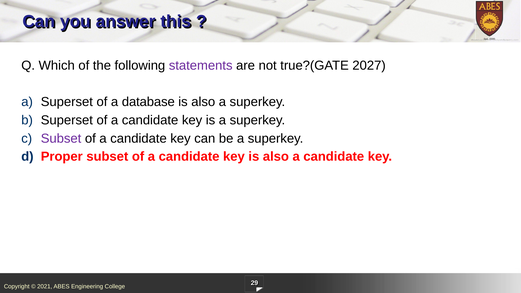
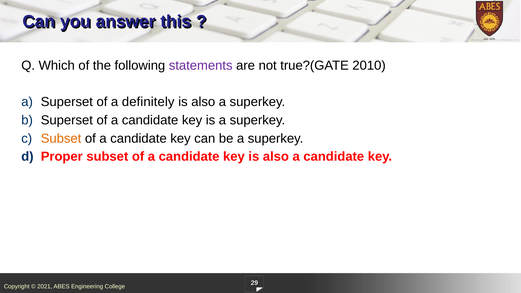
2027: 2027 -> 2010 (369, 65)
database: database -> definitely (148, 102)
Subset colour: purple -> orange (61, 138)
